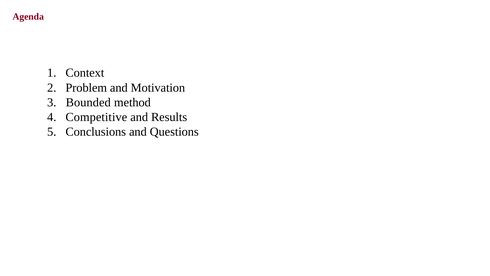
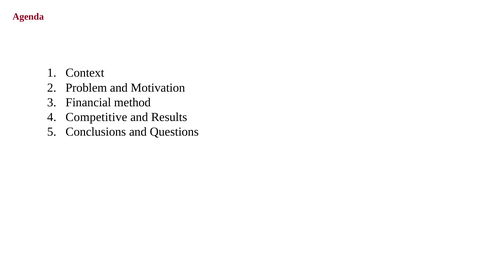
Bounded: Bounded -> Financial (88, 102)
